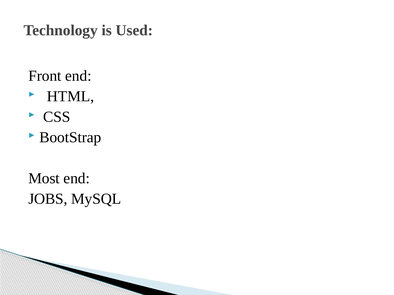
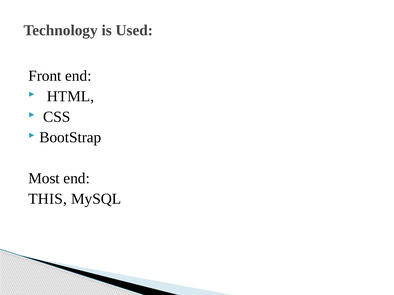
JOBS: JOBS -> THIS (48, 199)
